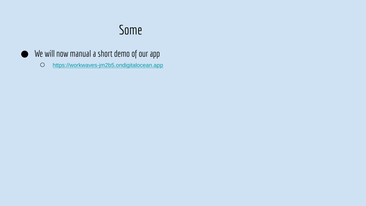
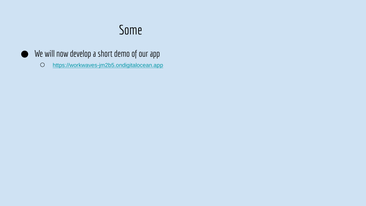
manual: manual -> develop (81, 54)
